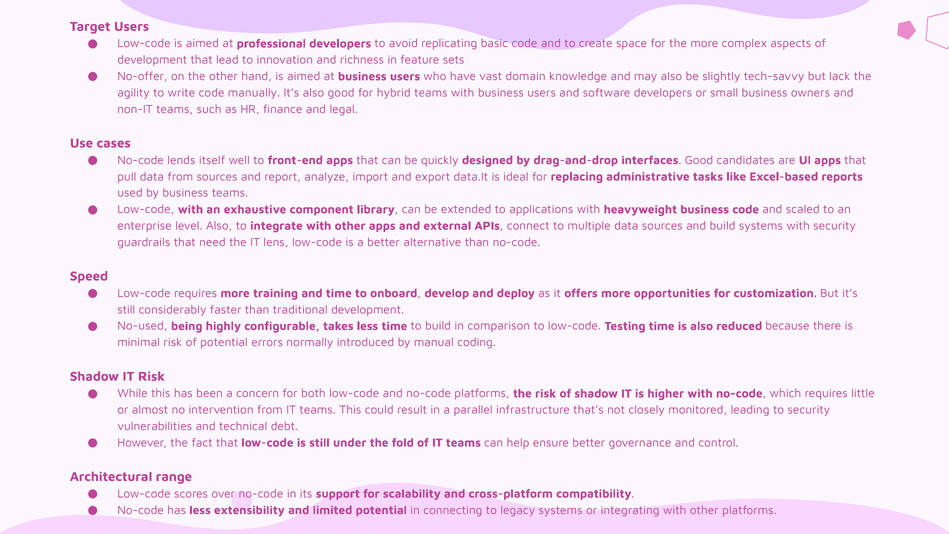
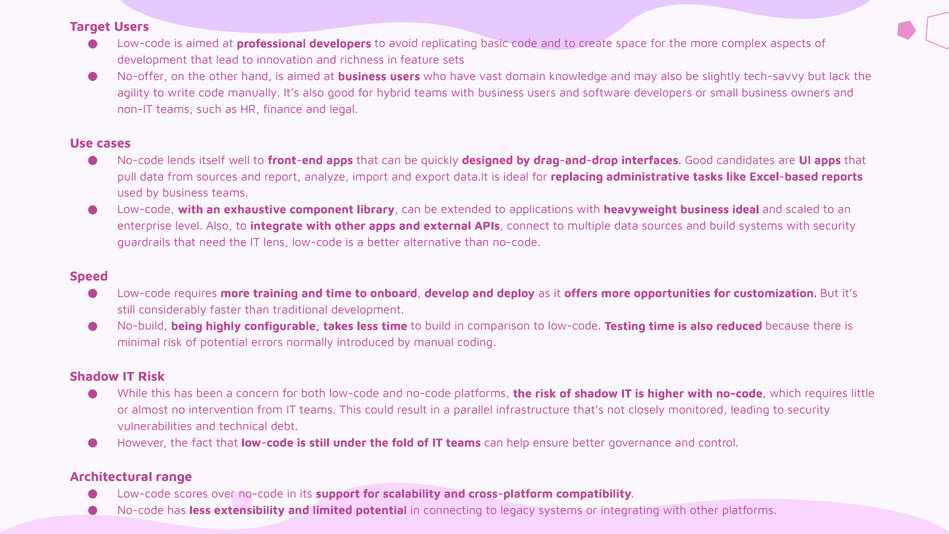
business code: code -> ideal (746, 209)
No-used: No-used -> No-build (142, 326)
